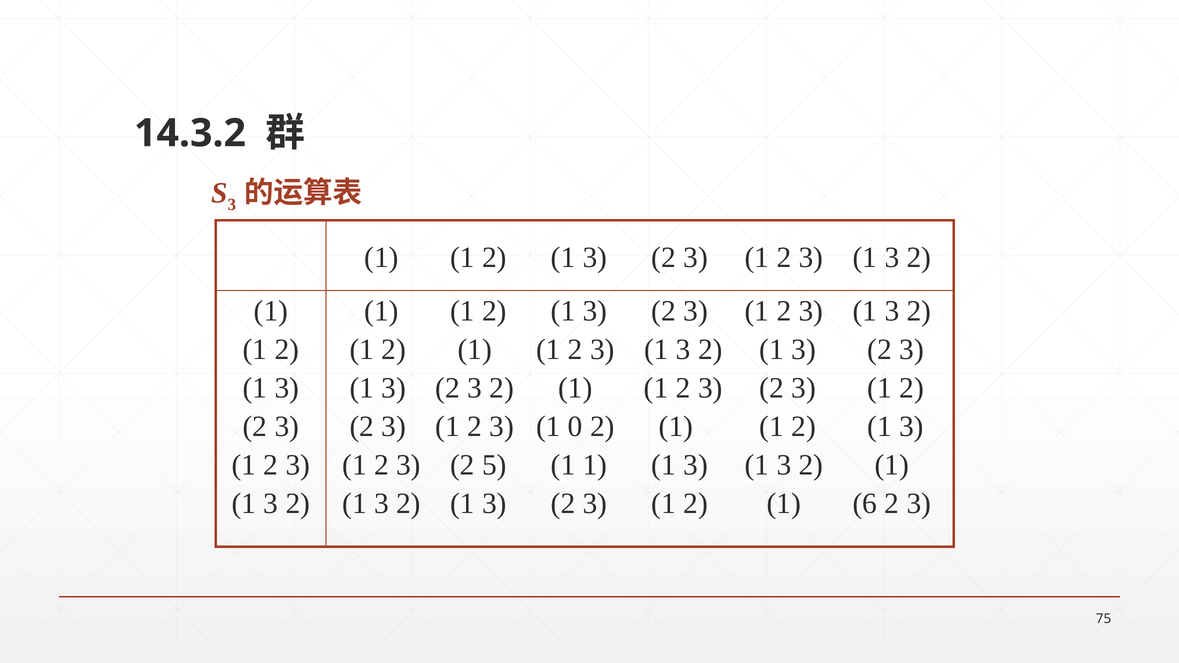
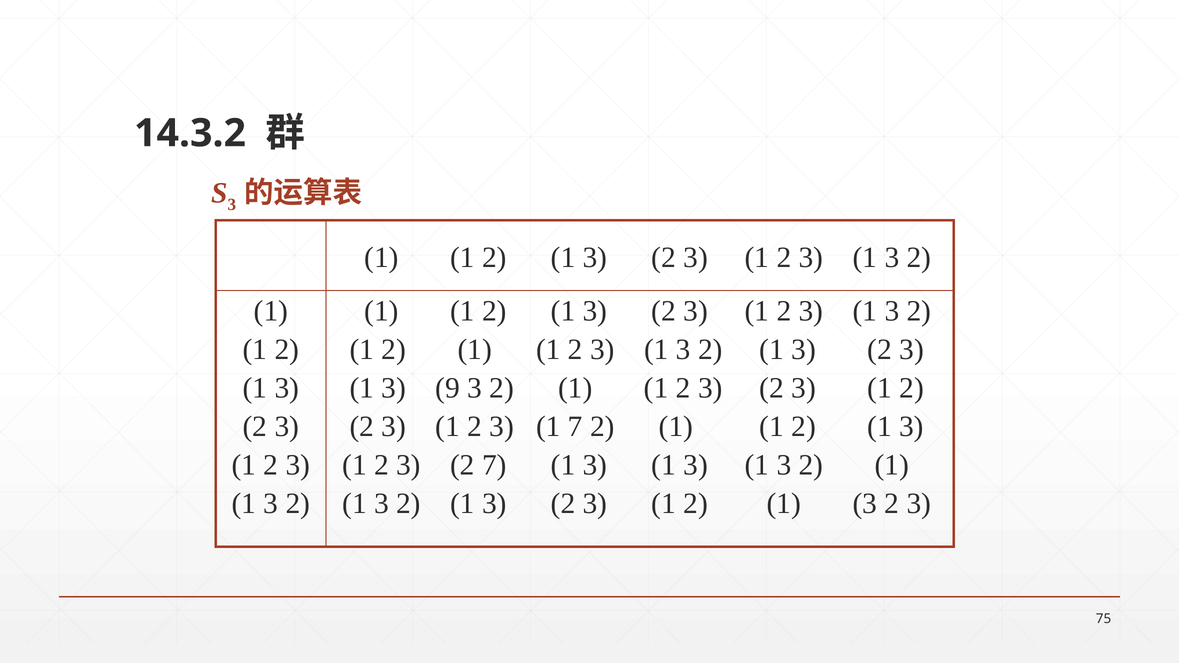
2: 2 -> 9 (448, 388)
1 0: 0 -> 7 (575, 427)
2 5: 5 -> 7 (494, 465)
1: 1 -> 3 (595, 465)
6: 6 -> 3 (865, 504)
